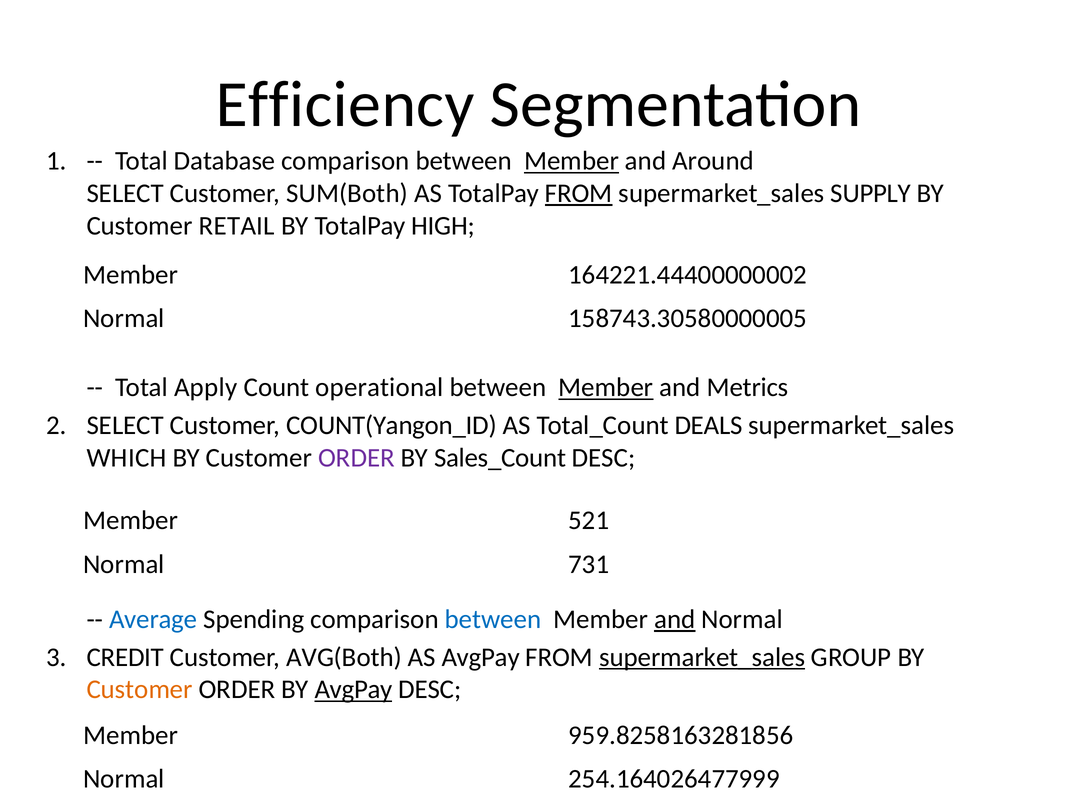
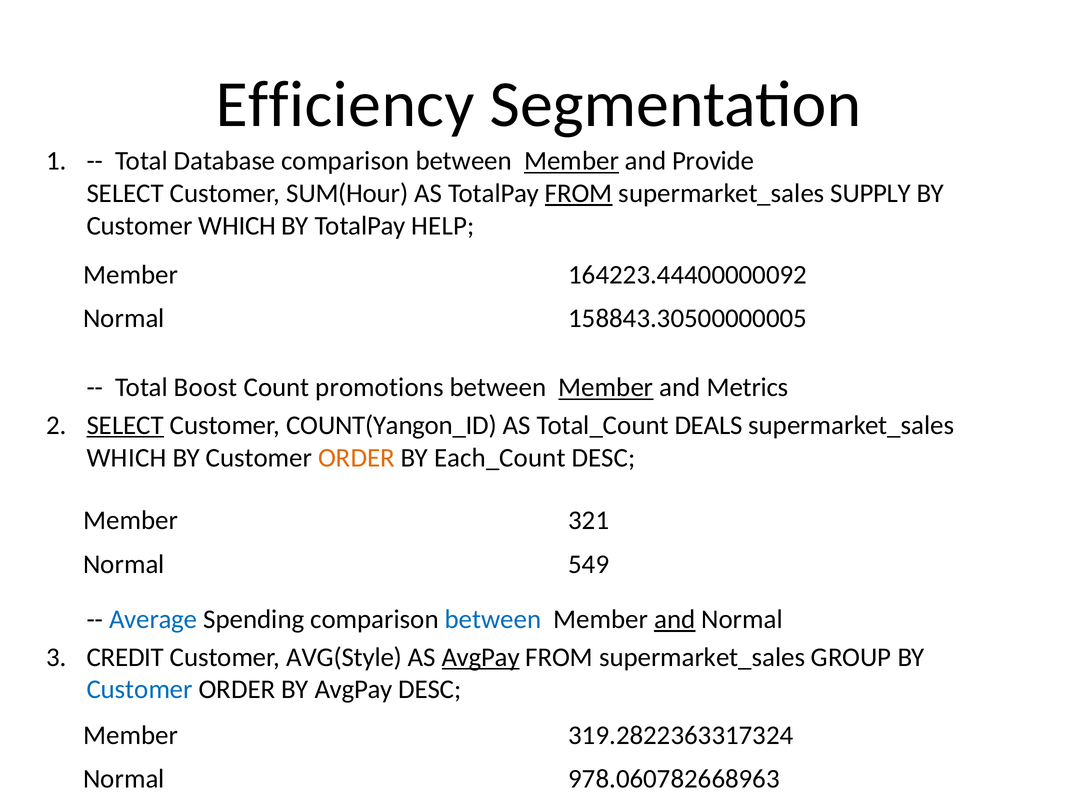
Around: Around -> Provide (713, 161)
SUM(Both: SUM(Both -> SUM(Hour (347, 193)
Customer RETAIL: RETAIL -> WHICH (237, 226)
HIGH: HIGH -> HELP (443, 226)
164221.44400000002: 164221.44400000002 -> 164223.44400000092 (688, 275)
158743.30580000005: 158743.30580000005 -> 158843.30500000005 (688, 318)
Apply: Apply -> Boost (206, 387)
operational: operational -> promotions (380, 387)
SELECT underline: none -> present (125, 425)
ORDER colour: purple -> orange (357, 457)
Sales_Count: Sales_Count -> Each_Count (500, 457)
521: 521 -> 321 (589, 520)
731: 731 -> 549 (589, 564)
AVG(Both: AVG(Both -> AVG(Style (344, 657)
AvgPay underline: none -> present (481, 657)
supermarket_sales underline: present -> none (702, 657)
Customer colour: orange -> blue (140, 689)
AvgPay underline: present -> none (354, 689)
959.8258163281856: 959.8258163281856 -> 319.2822363317324 (681, 735)
254.164026477999: 254.164026477999 -> 978.060782668963 (674, 778)
